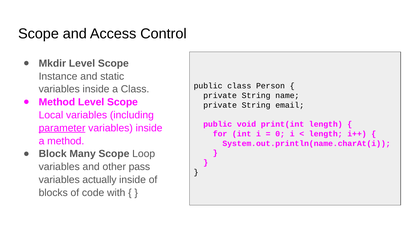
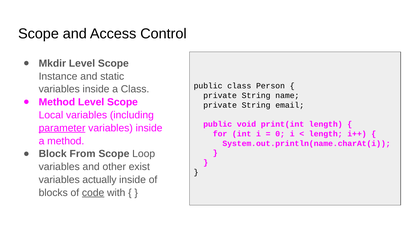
Many: Many -> From (83, 154)
pass: pass -> exist (139, 167)
code underline: none -> present (93, 193)
